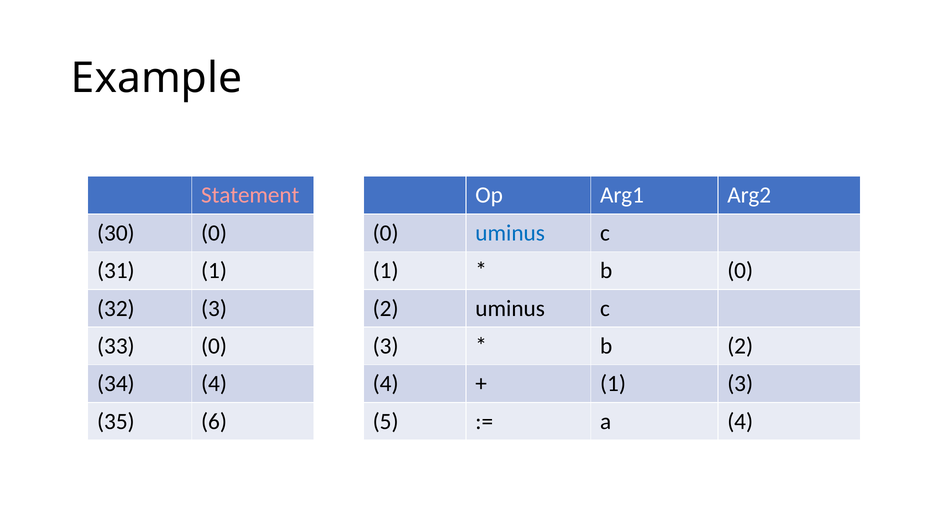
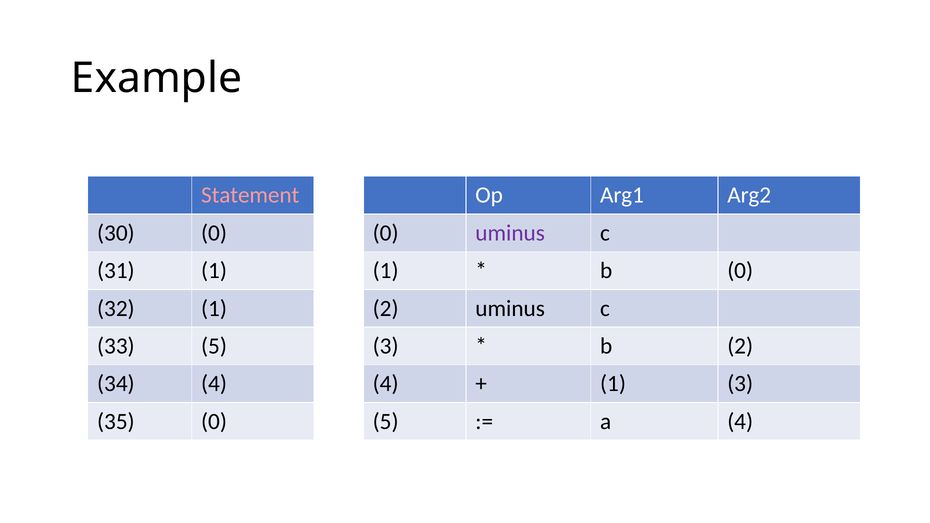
uminus colour: blue -> purple (510, 233)
32 3: 3 -> 1 (214, 308)
33 0: 0 -> 5 (214, 346)
35 6: 6 -> 0 (214, 422)
